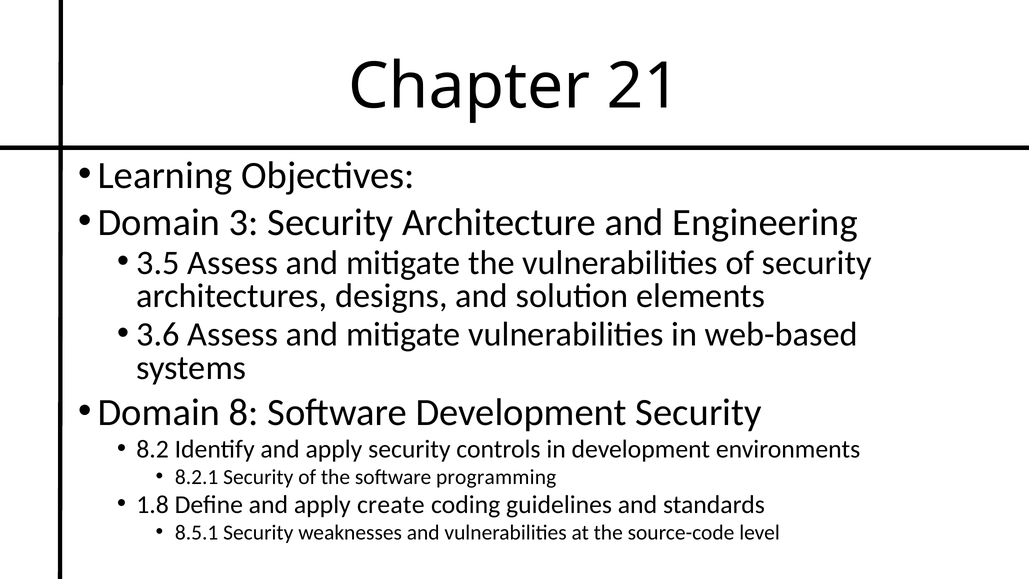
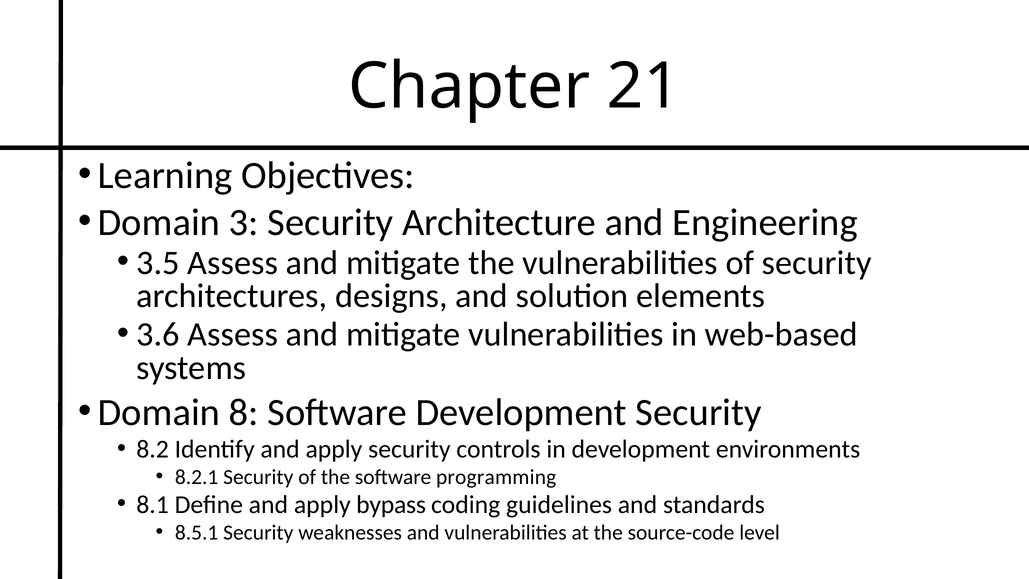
1.8: 1.8 -> 8.1 (153, 504)
create: create -> bypass (391, 504)
